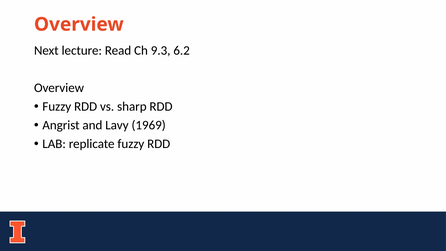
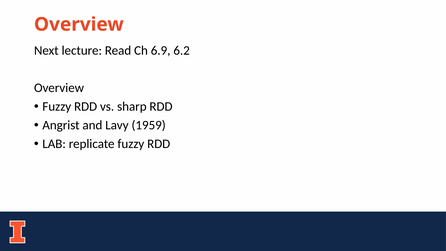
9.3: 9.3 -> 6.9 (161, 50)
1969: 1969 -> 1959 (149, 125)
